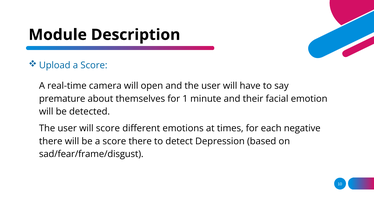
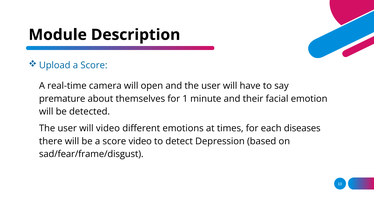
will score: score -> video (108, 129)
negative: negative -> diseases (302, 129)
score there: there -> video (140, 142)
